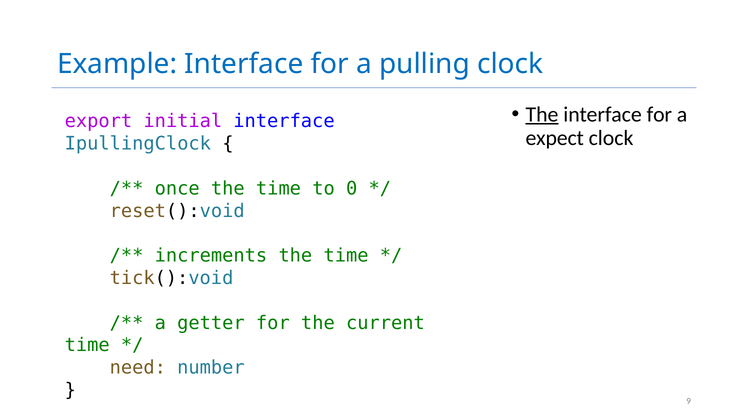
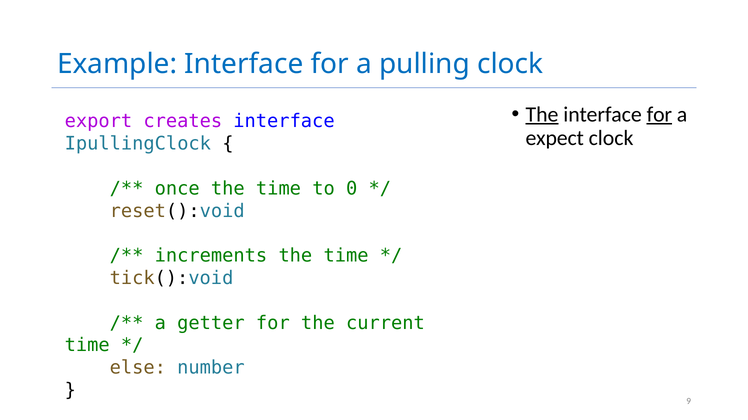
for underline: none -> present (659, 115)
initial: initial -> creates (183, 122)
need: need -> else (138, 368)
